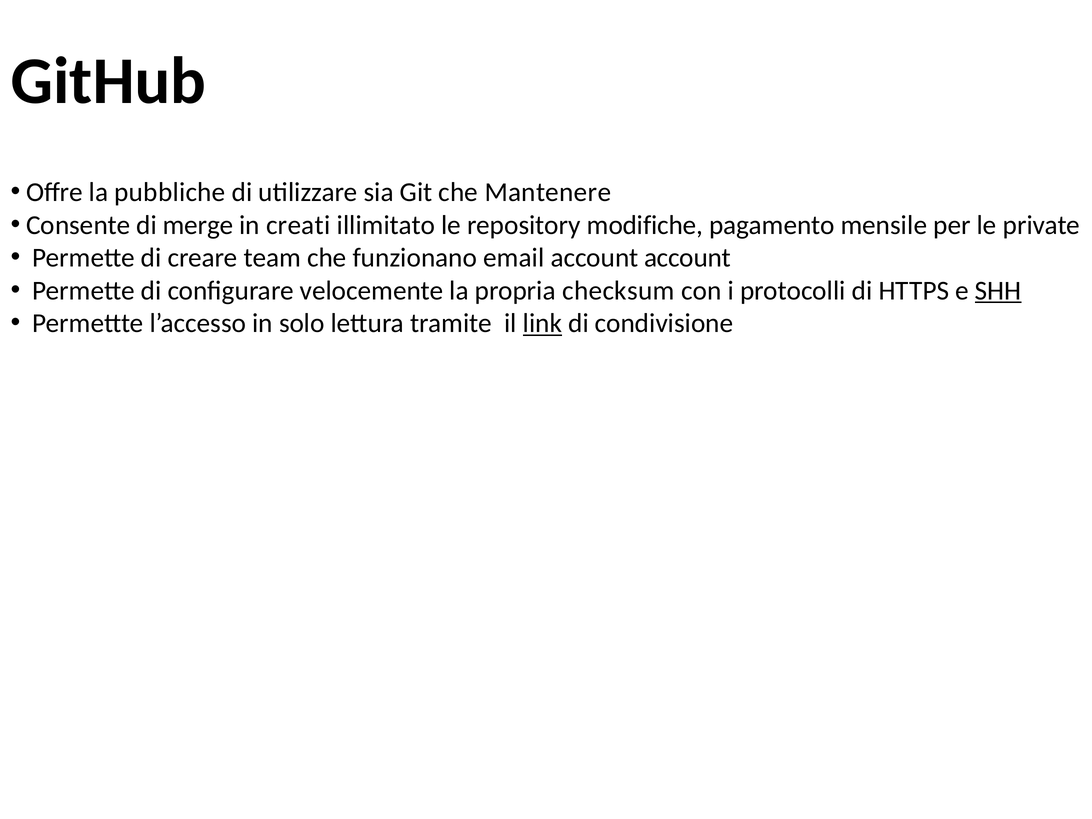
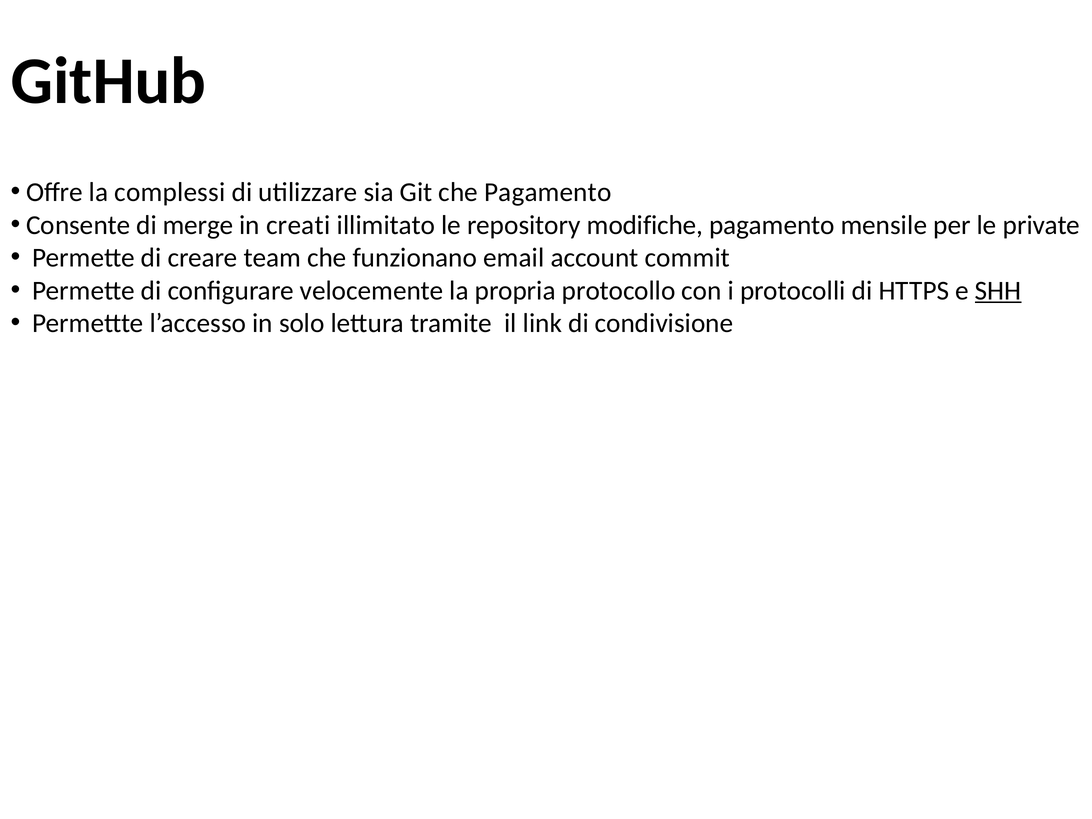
pubbliche: pubbliche -> complessi (170, 192)
che Mantenere: Mantenere -> Pagamento (548, 192)
account account: account -> commit (687, 258)
checksum: checksum -> protocollo (619, 291)
link underline: present -> none (542, 323)
